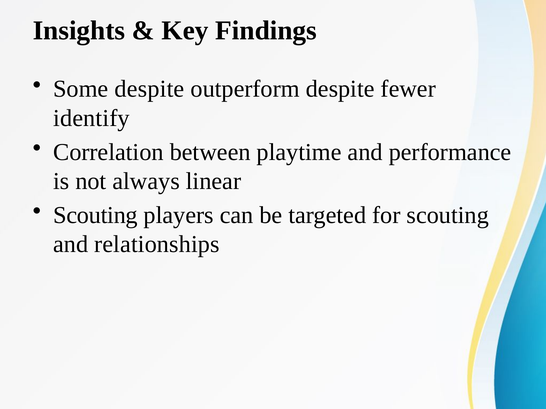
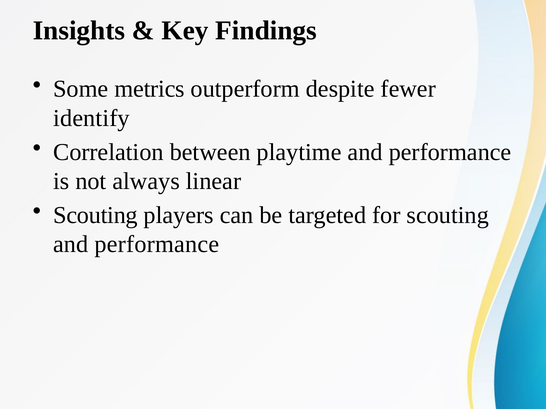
Some despite: despite -> metrics (150, 89)
relationships: relationships -> performance (157, 244)
